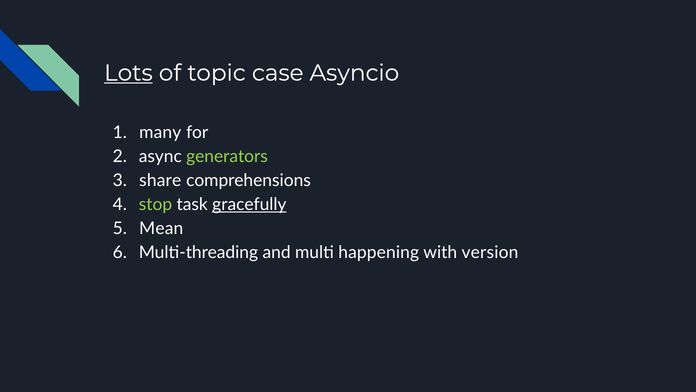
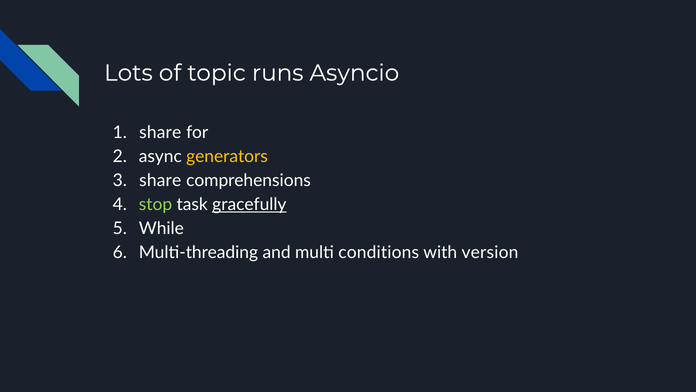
Lots underline: present -> none (128, 73)
case: case -> runs (278, 73)
many: many -> share (160, 132)
generators colour: light green -> yellow (227, 156)
Mean: Mean -> While (161, 228)
happening: happening -> conditions (379, 252)
